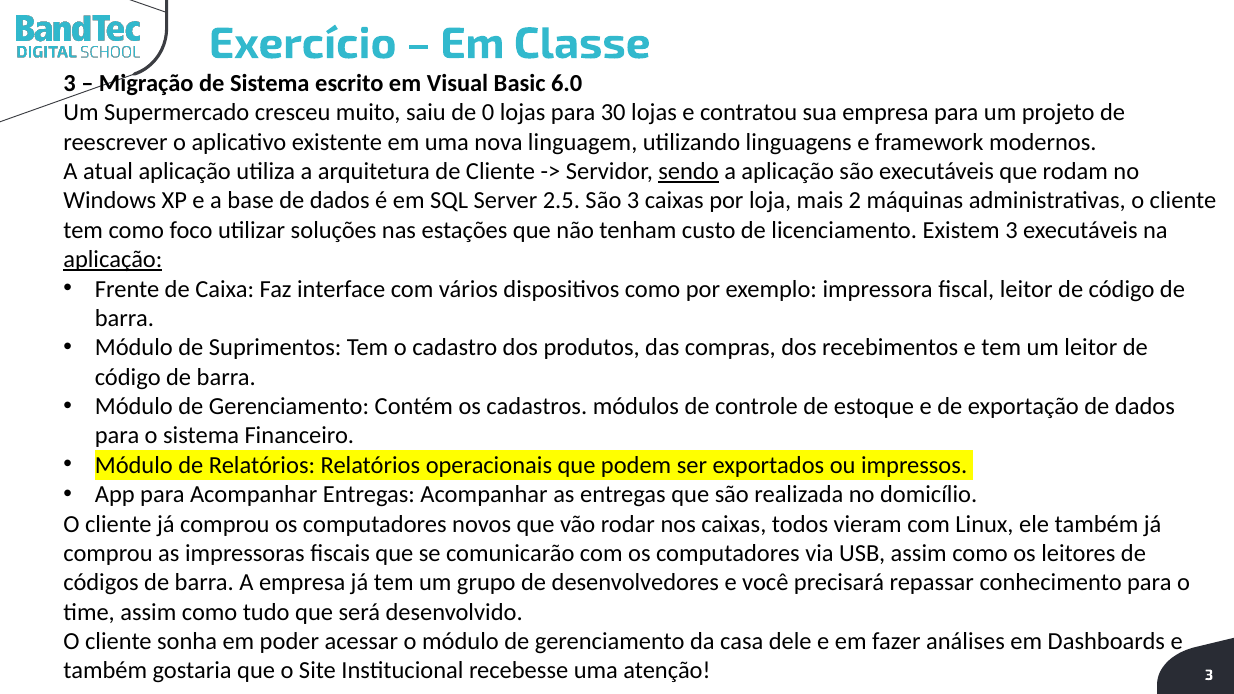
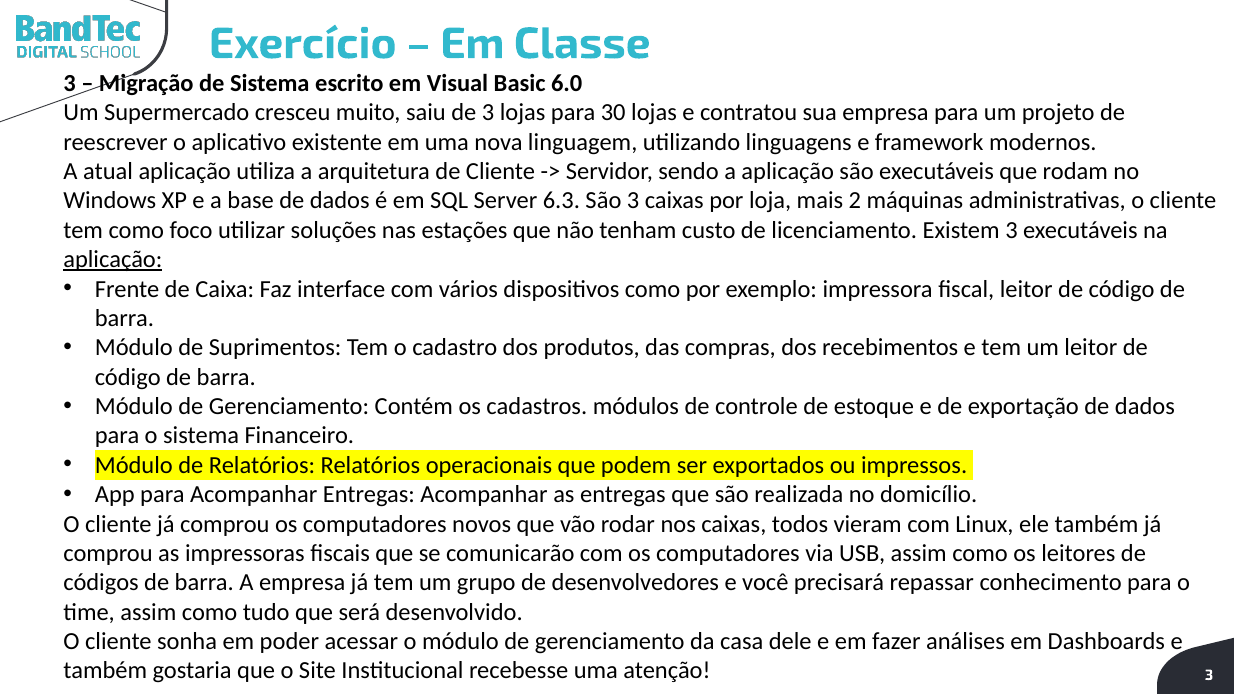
de 0: 0 -> 3 (488, 113)
sendo underline: present -> none (689, 171)
2.5: 2.5 -> 6.3 (561, 201)
